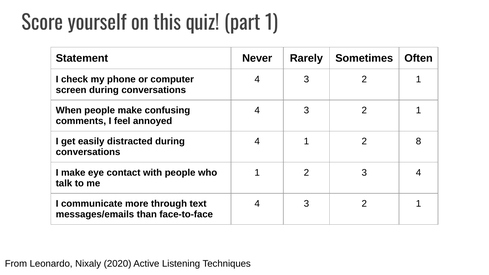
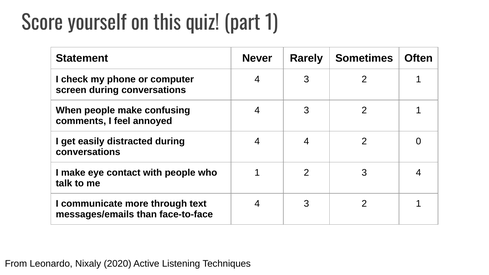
4 1: 1 -> 4 (306, 142)
8: 8 -> 0 (419, 142)
